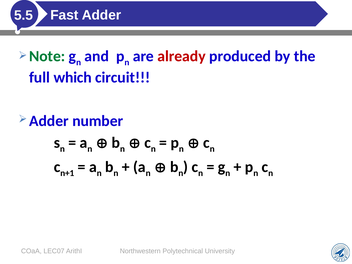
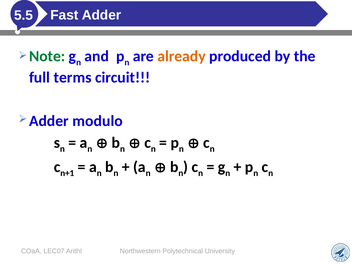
already colour: red -> orange (182, 56)
which: which -> terms (73, 78)
number: number -> modulo (98, 121)
